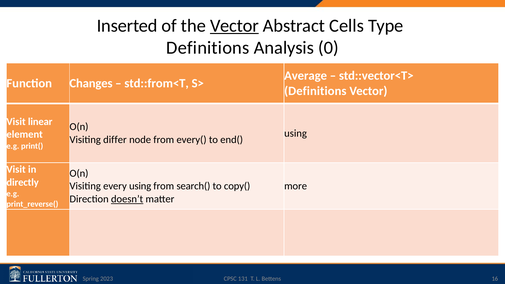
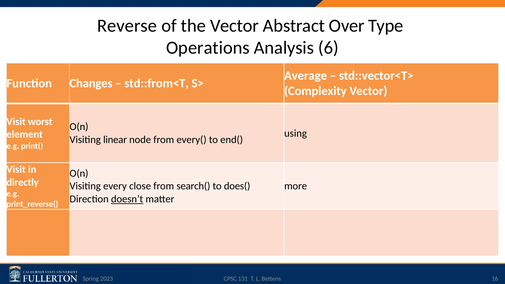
Inserted: Inserted -> Reverse (127, 26)
Vector underline: present -> none (234, 26)
Cells: Cells -> Over (347, 26)
Definitions: Definitions -> Operations (208, 48)
0: 0 -> 6 (328, 48)
Definitions: Definitions -> Complexity (315, 91)
linear: linear -> worst (40, 122)
differ: differ -> linear (115, 140)
every using: using -> close (140, 186)
copy(: copy( -> does( (237, 186)
